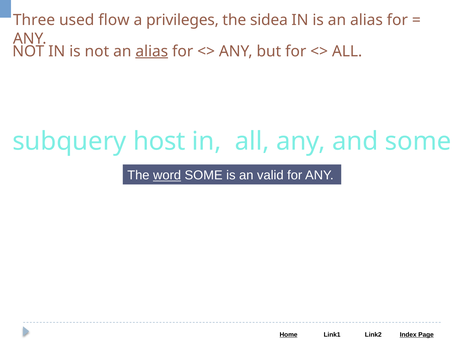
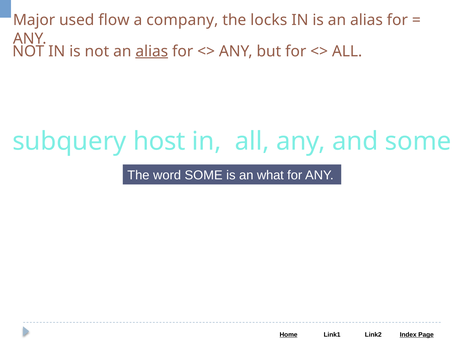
Three: Three -> Major (34, 20)
privileges: privileges -> company (182, 20)
sidea: sidea -> locks (269, 20)
word underline: present -> none (167, 175)
valid: valid -> what (270, 175)
